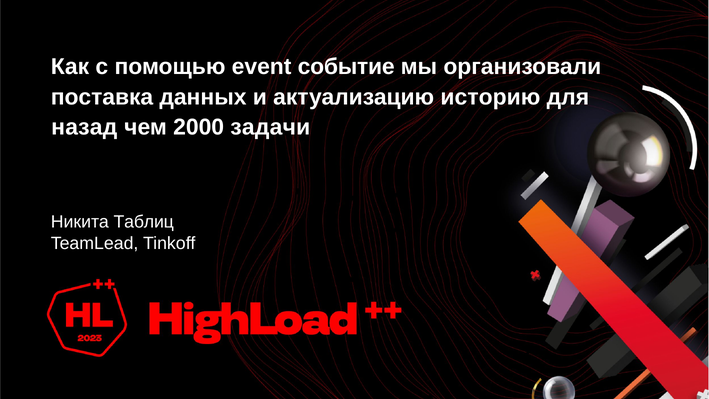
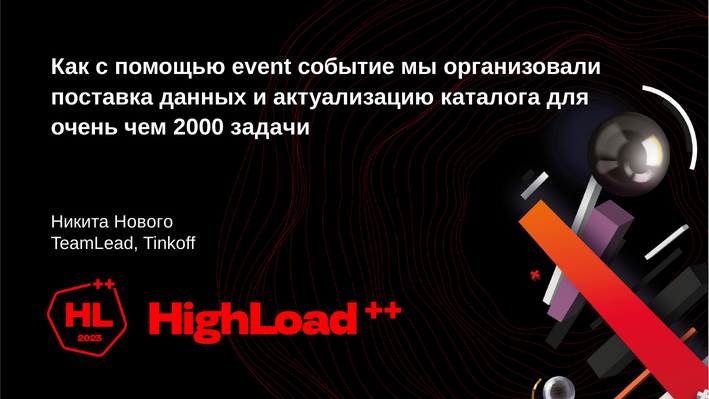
историю: историю -> каталога (490, 97)
назад: назад -> очень (84, 127)
Таблиц: Таблиц -> Нового (144, 222)
